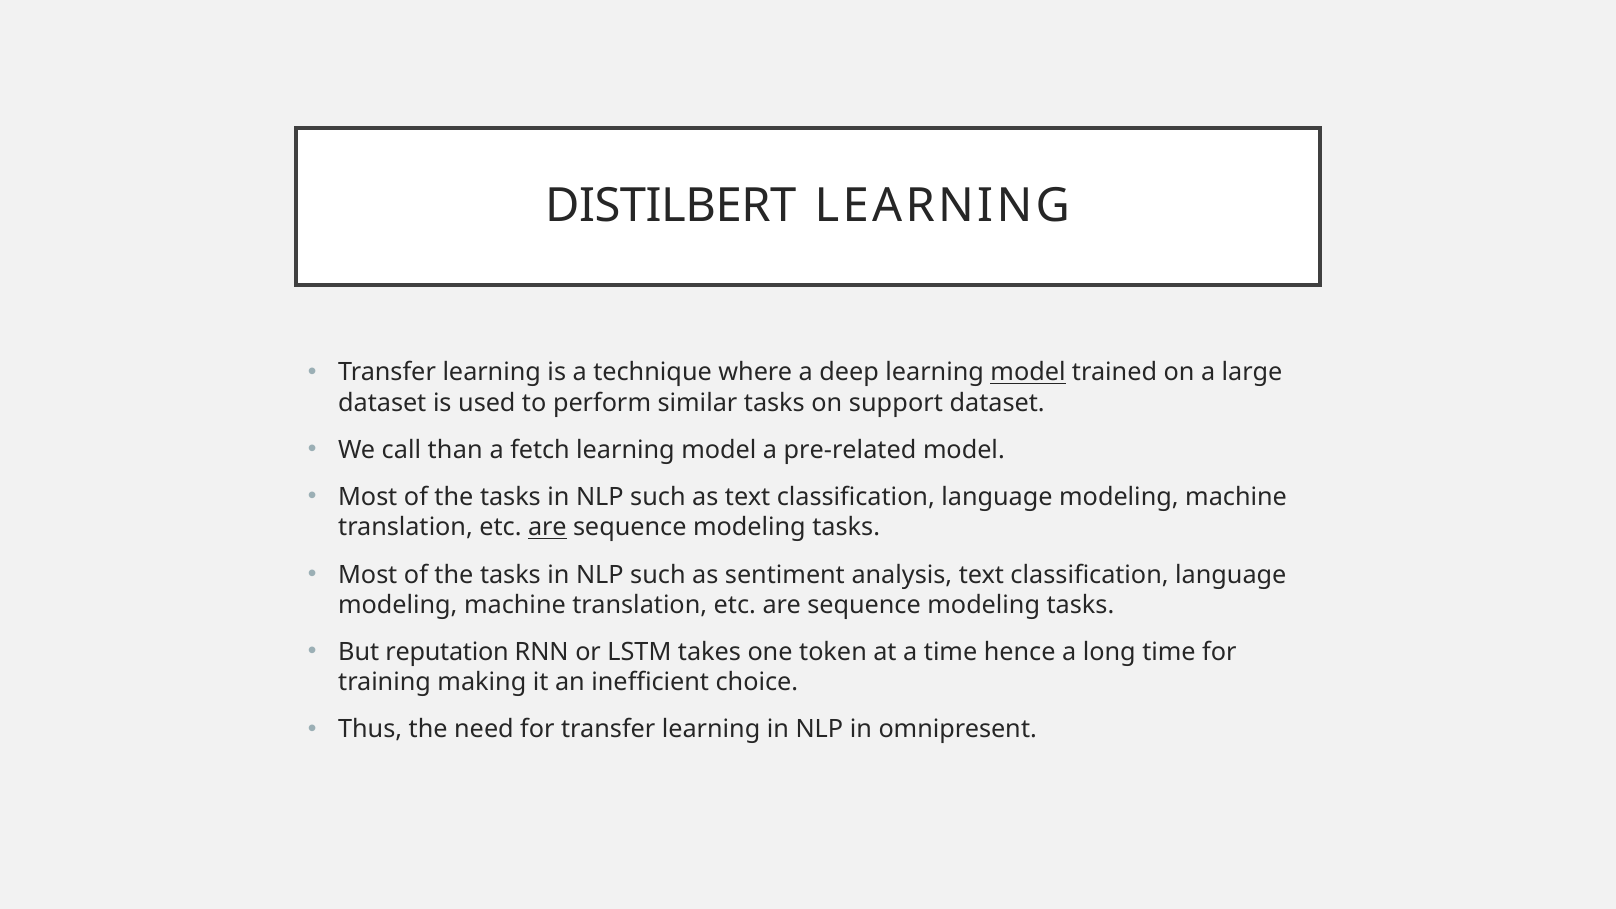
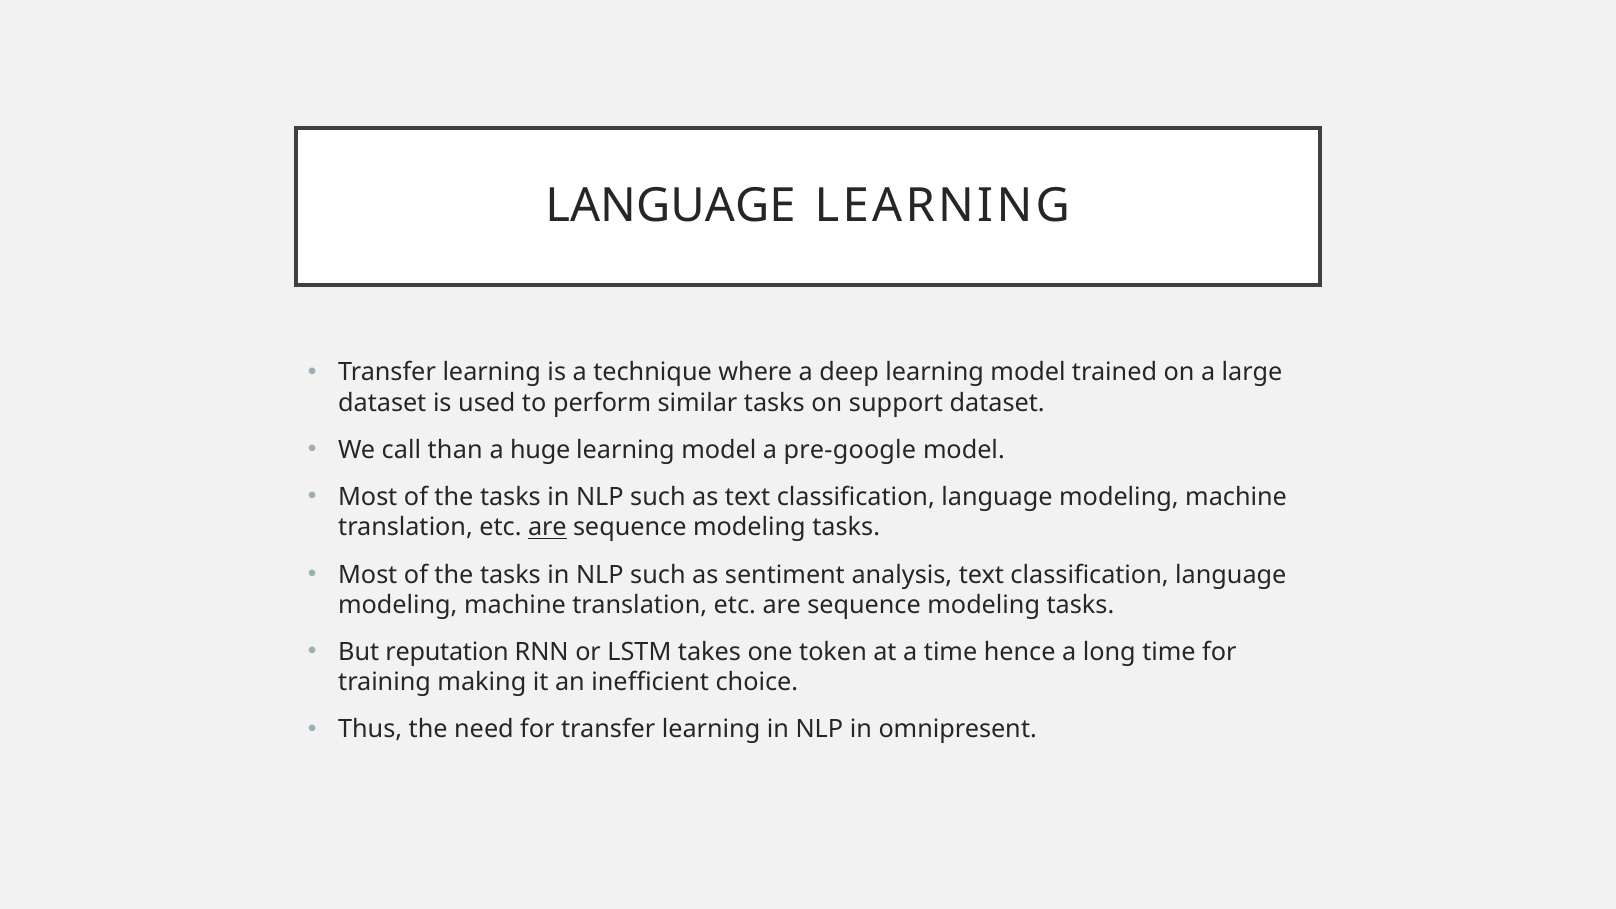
DISTILBERT: DISTILBERT -> LANGUAGE (670, 206)
model underline: present -> none (1028, 373)
fetch: fetch -> huge (540, 450)
pre-related: pre-related -> pre-google (850, 450)
